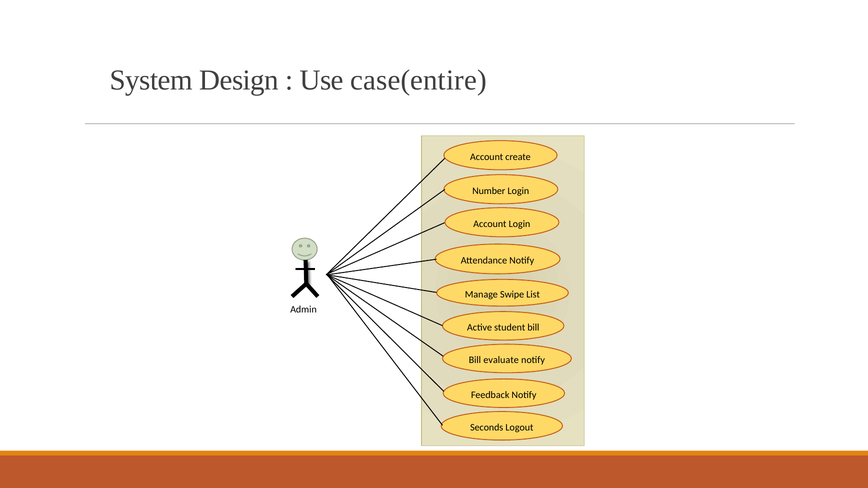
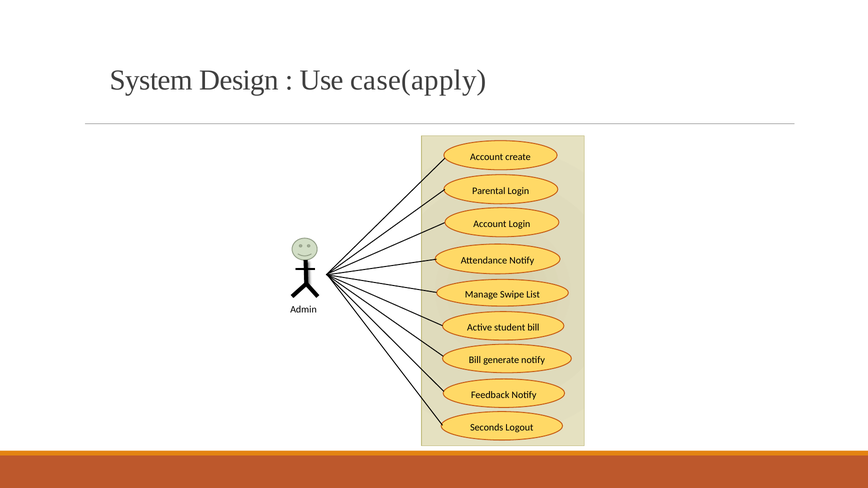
case(entire: case(entire -> case(apply (418, 80)
Number: Number -> Parental (489, 191)
evaluate: evaluate -> generate (501, 360)
